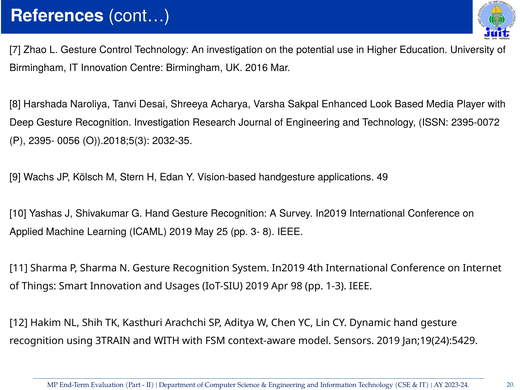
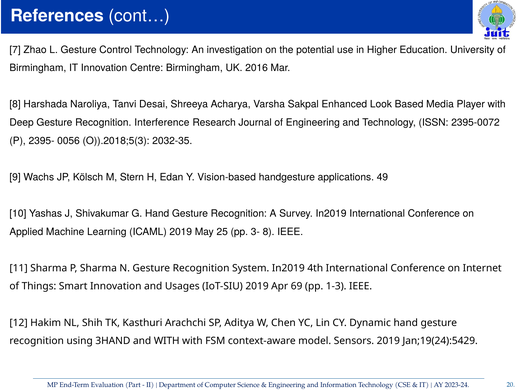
Recognition Investigation: Investigation -> Interference (162, 122)
98: 98 -> 69 (297, 286)
3TRAIN: 3TRAIN -> 3HAND (113, 341)
